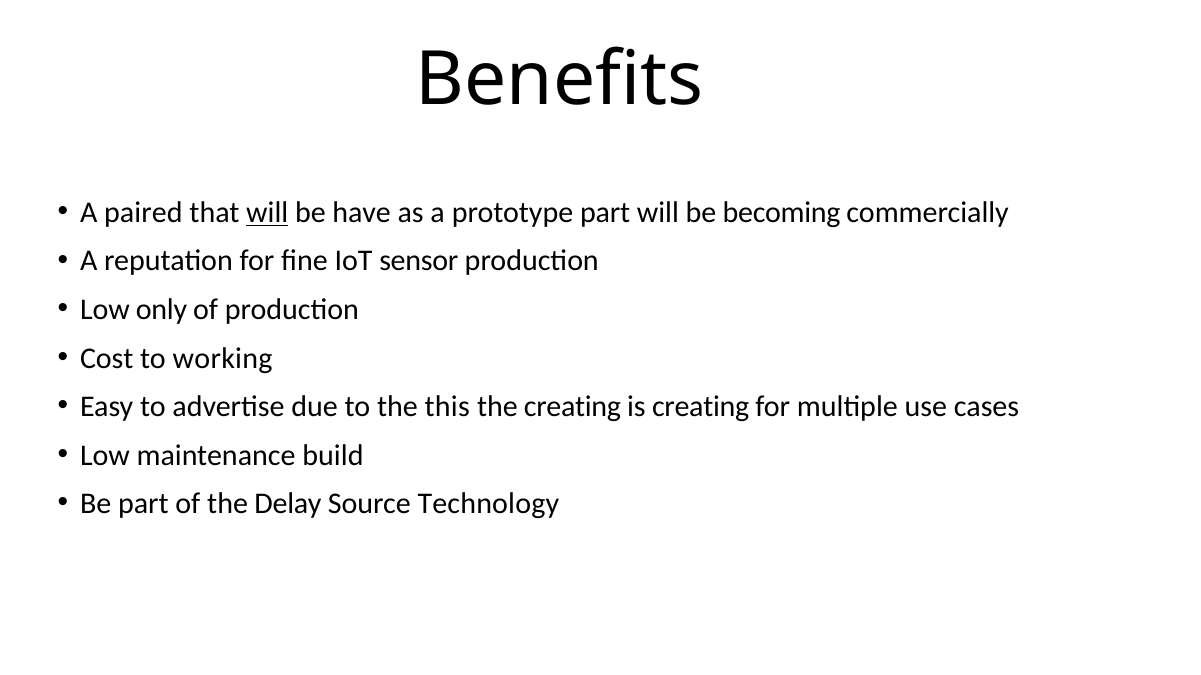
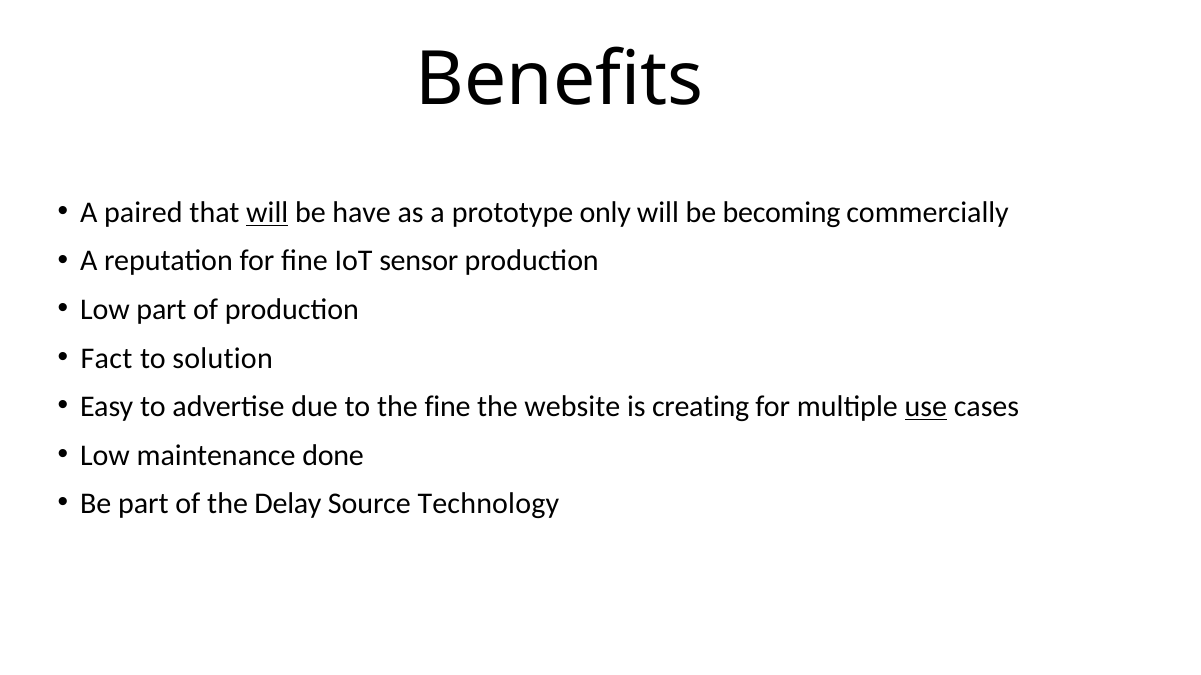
prototype part: part -> only (605, 213)
Low only: only -> part (161, 310)
Cost: Cost -> Fact (107, 358)
working: working -> solution (223, 358)
the this: this -> fine (448, 407)
the creating: creating -> website (572, 407)
use underline: none -> present (926, 407)
build: build -> done (333, 455)
